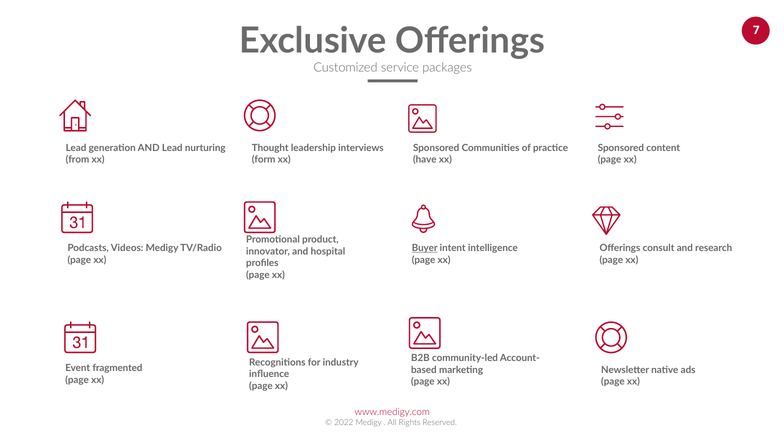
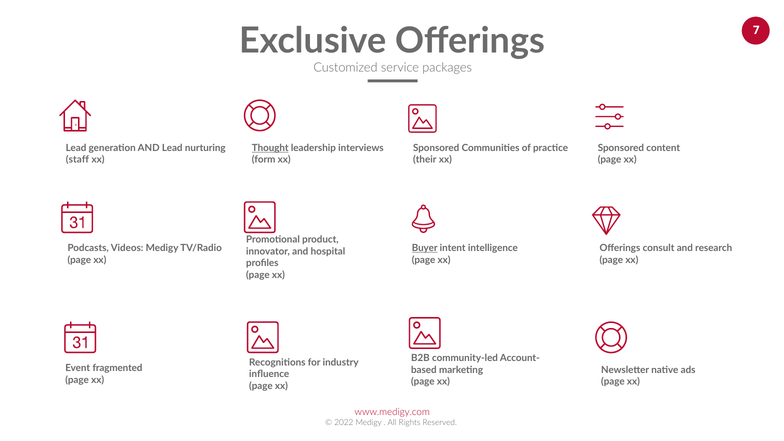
Thought underline: none -> present (270, 148)
from: from -> staff (77, 160)
have: have -> their (425, 160)
